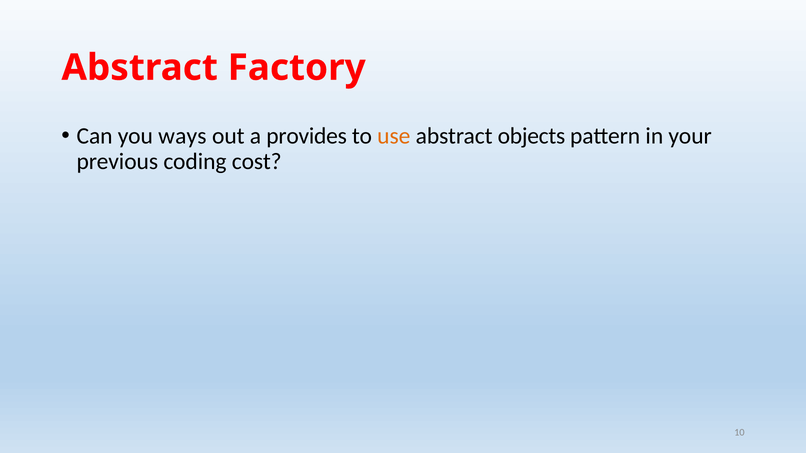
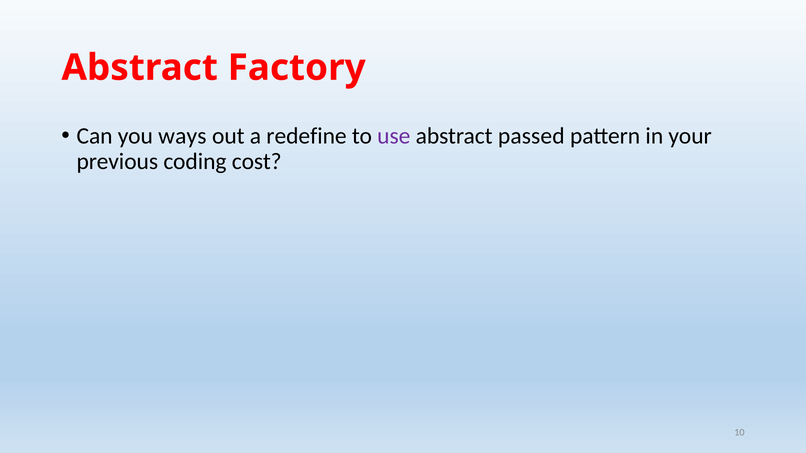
provides: provides -> redefine (306, 136)
use colour: orange -> purple (394, 136)
objects: objects -> passed (531, 136)
